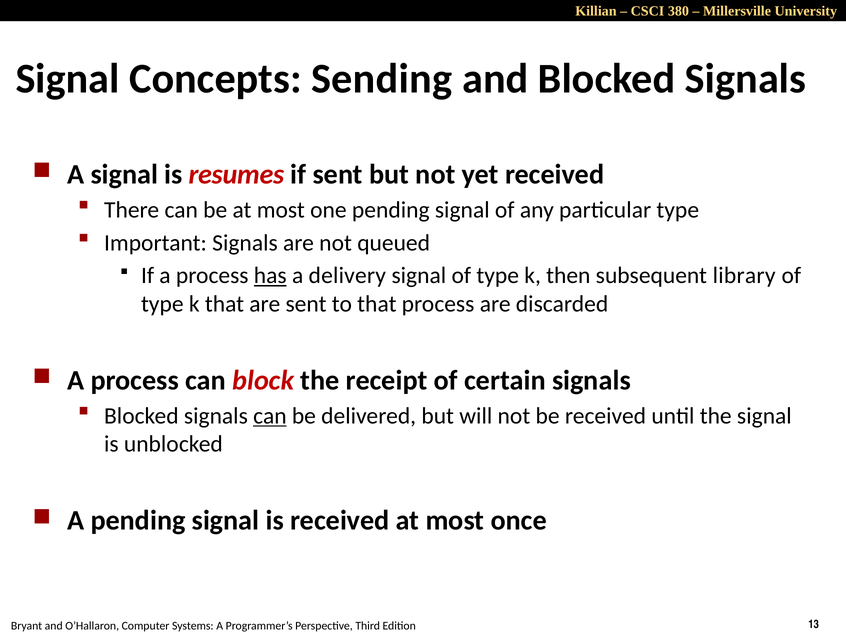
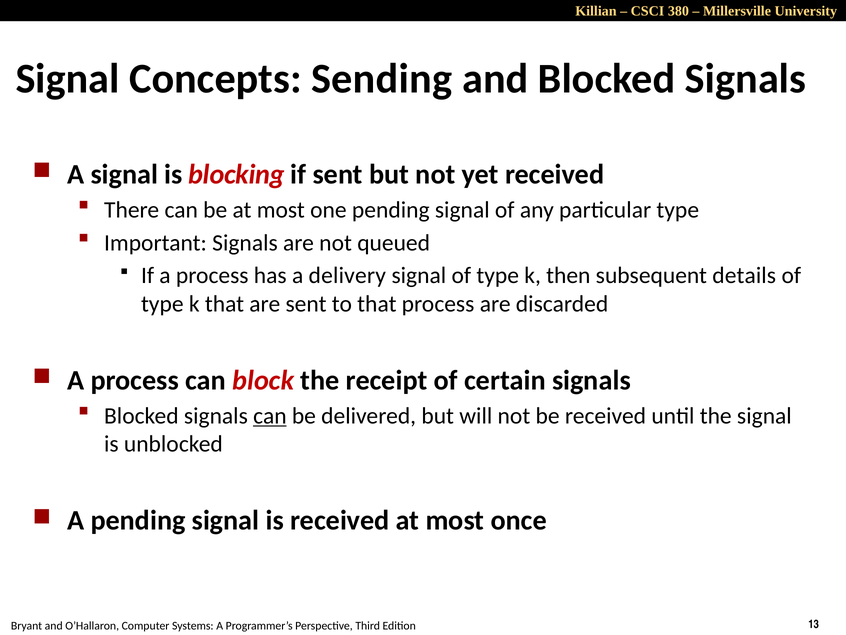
resumes: resumes -> blocking (237, 174)
has underline: present -> none (270, 275)
library: library -> details (744, 275)
